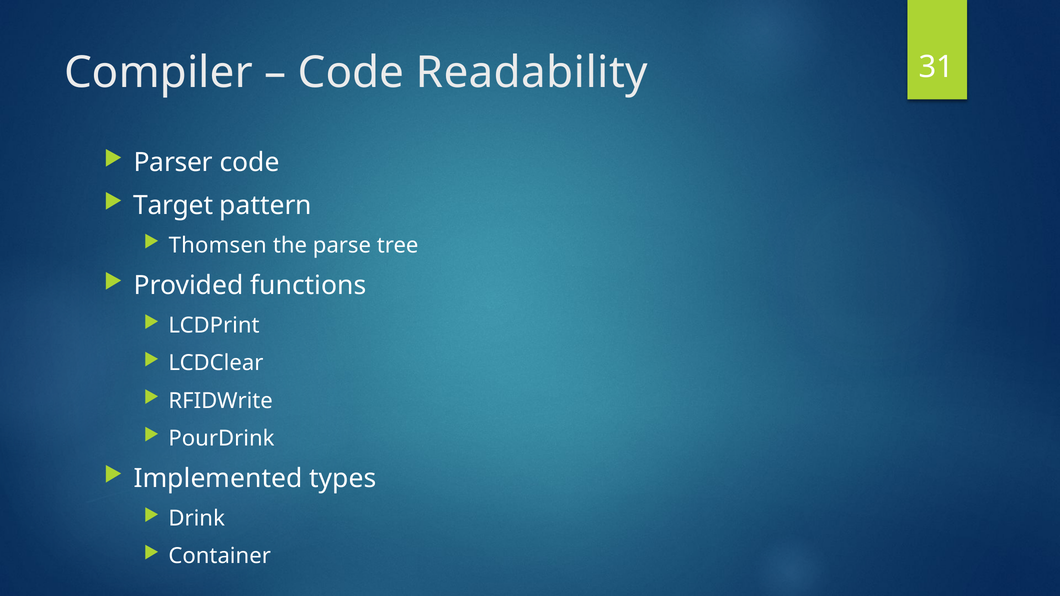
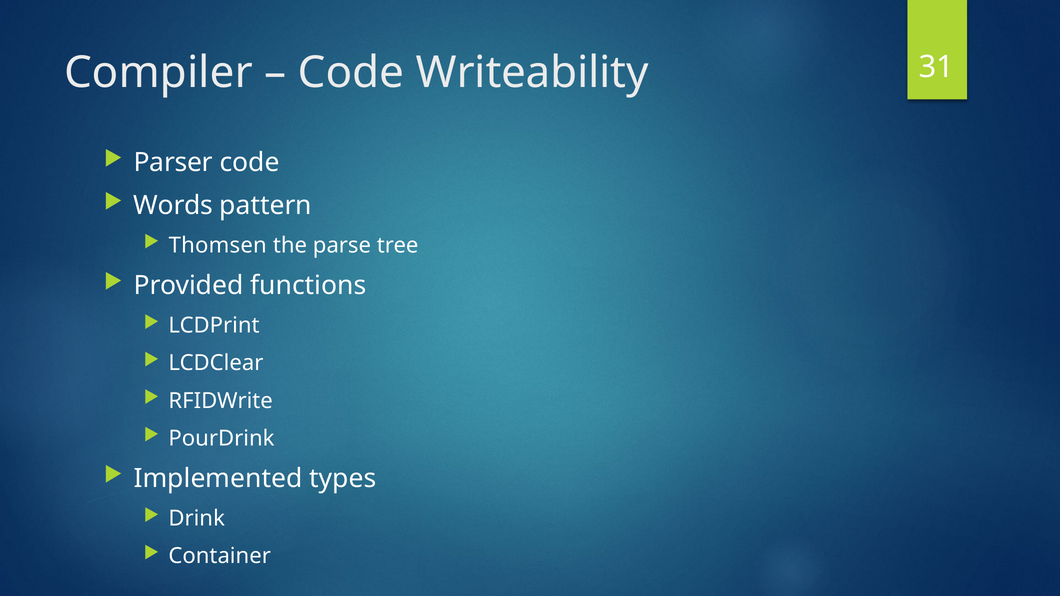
Readability: Readability -> Writeability (532, 73)
Target: Target -> Words (173, 205)
